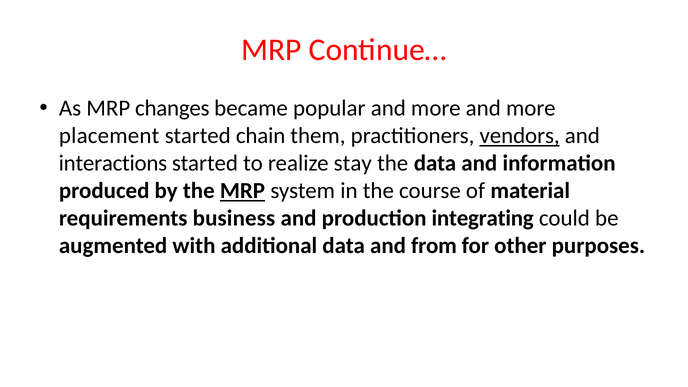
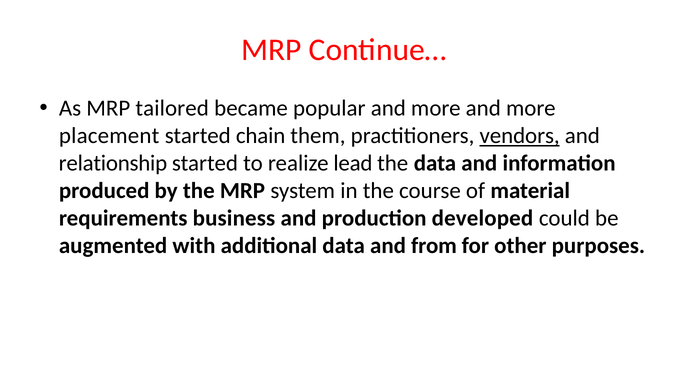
changes: changes -> tailored (172, 108)
interactions: interactions -> relationship (113, 163)
stay: stay -> lead (353, 163)
MRP underline: present -> none (242, 191)
integrating: integrating -> developed (482, 218)
